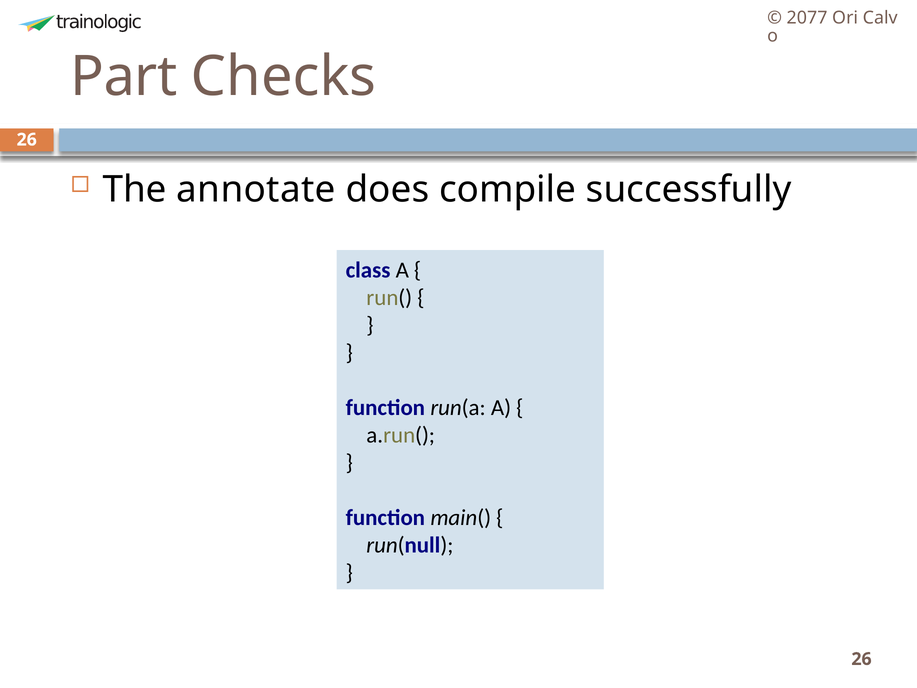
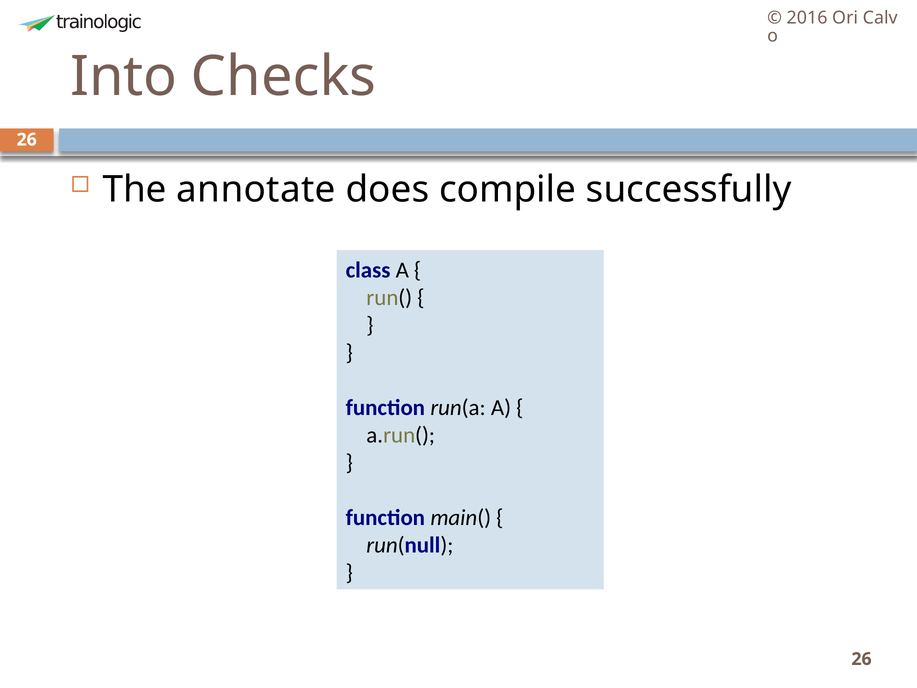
2077: 2077 -> 2016 (807, 18)
Part: Part -> Into (124, 76)
